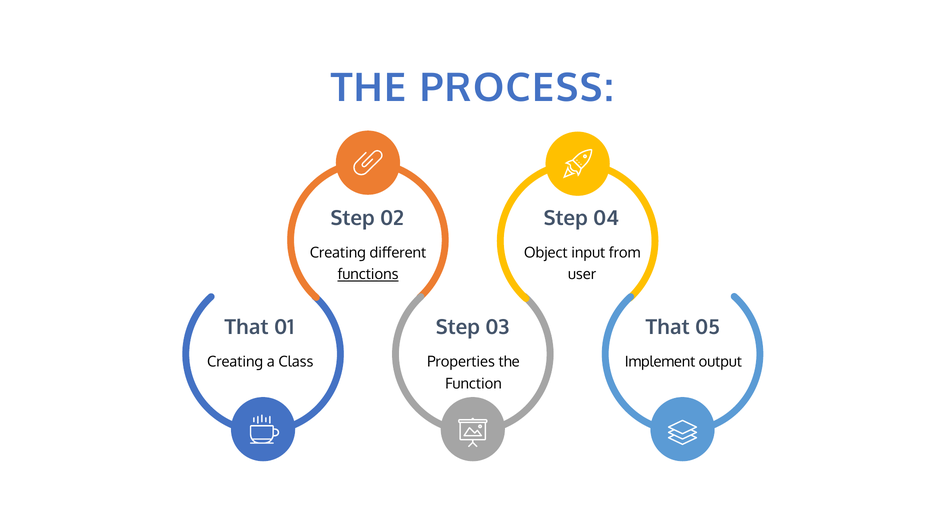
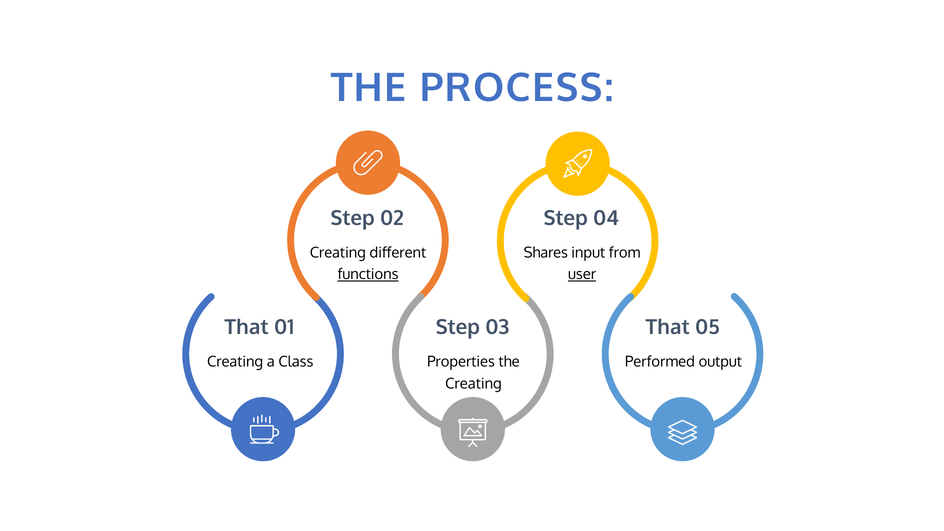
Object: Object -> Shares (546, 253)
user underline: none -> present (582, 275)
Implement: Implement -> Performed (660, 362)
Function: Function -> Creating (473, 384)
